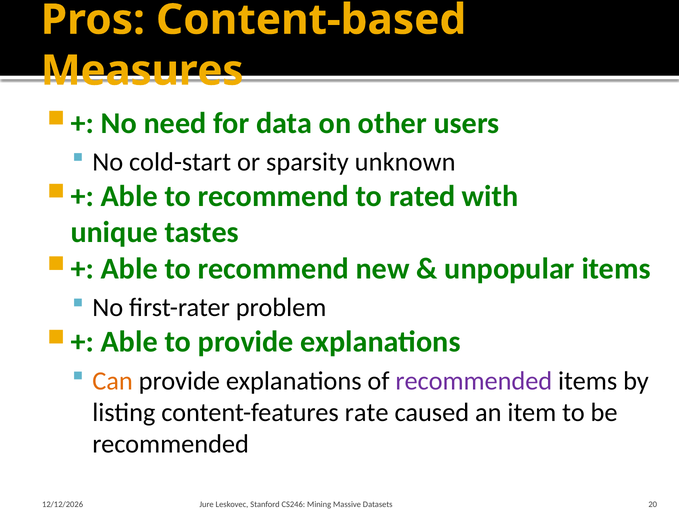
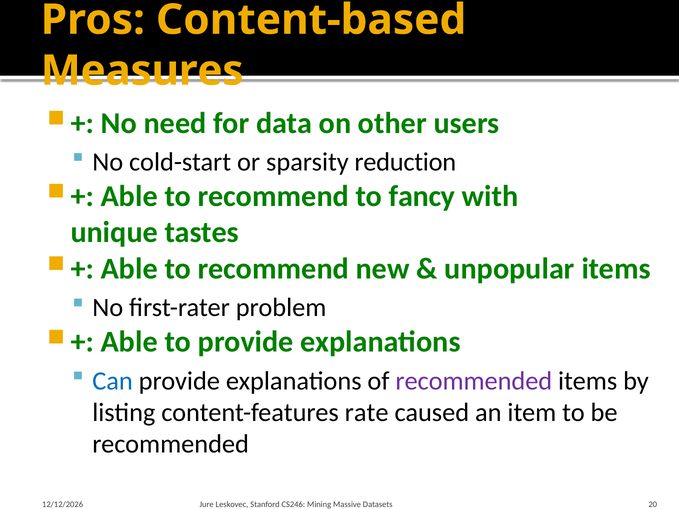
unknown: unknown -> reduction (405, 162)
rated: rated -> fancy (422, 196)
Can colour: orange -> blue (113, 381)
